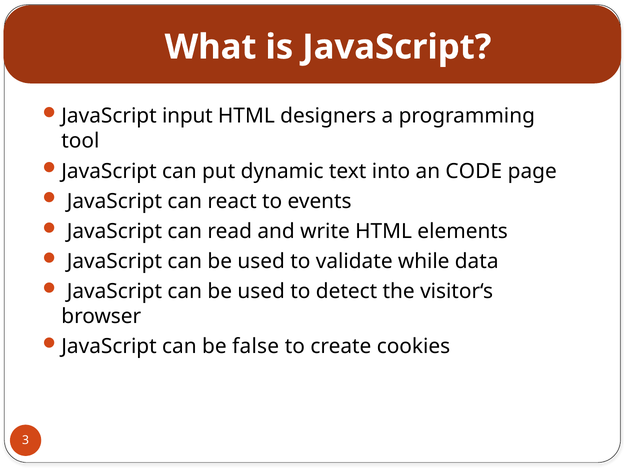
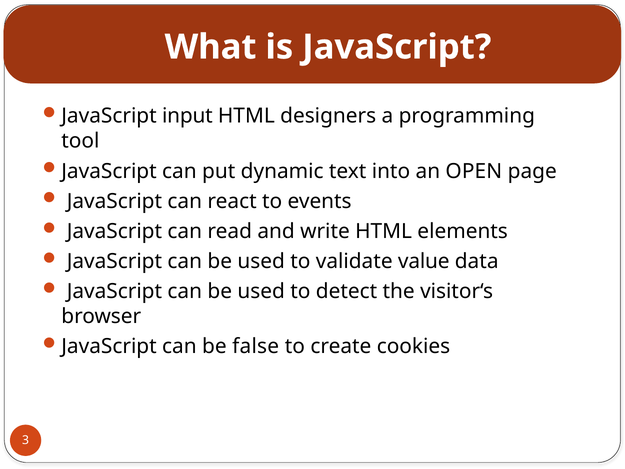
CODE: CODE -> OPEN (474, 171)
while: while -> value (424, 261)
